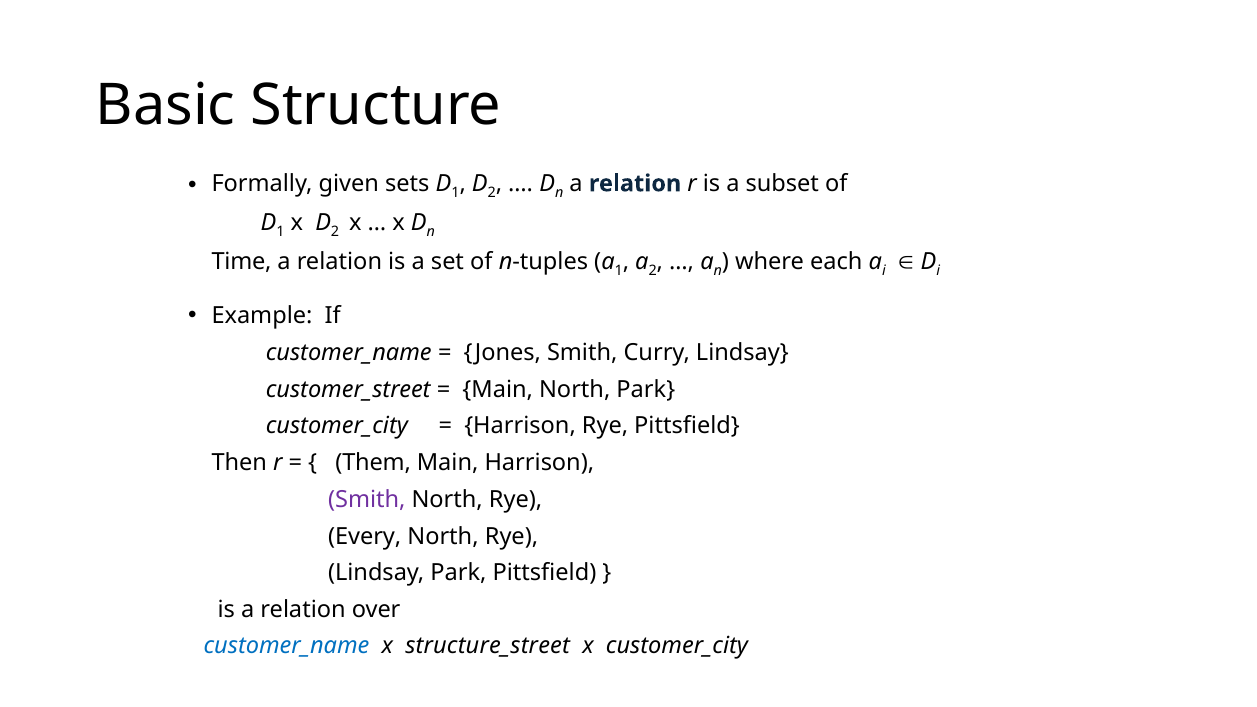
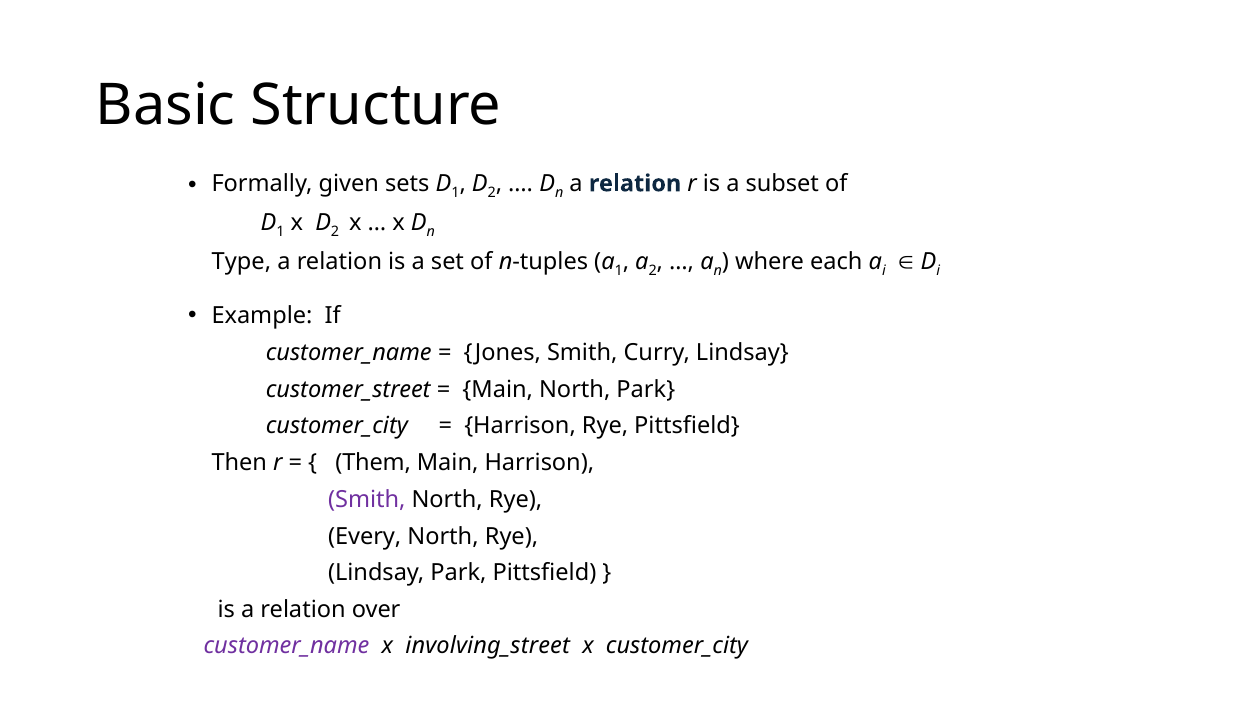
Time: Time -> Type (241, 262)
customer_name colour: blue -> purple (287, 646)
structure_street: structure_street -> involving_street (488, 646)
